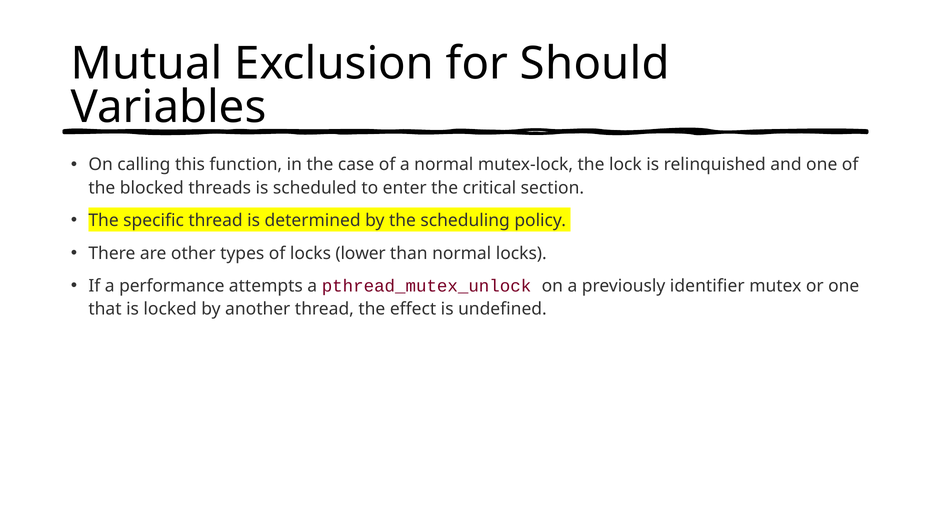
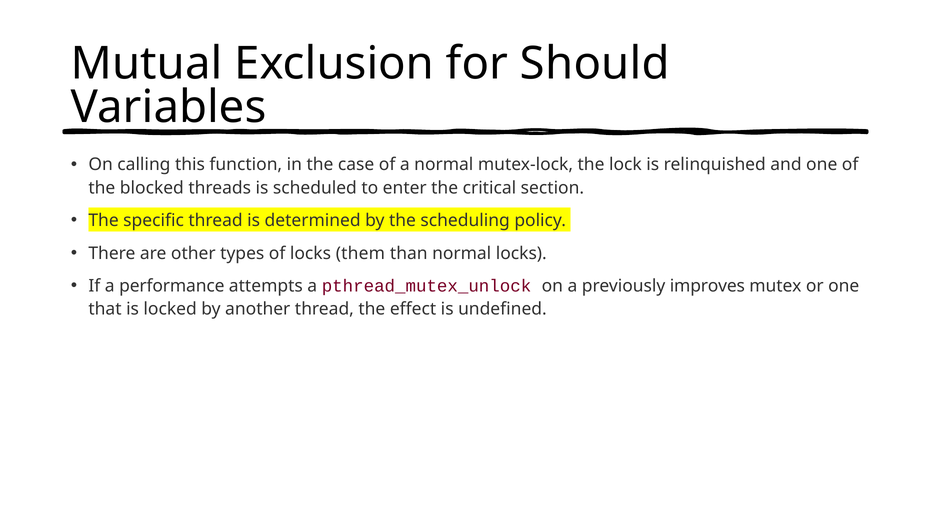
lower: lower -> them (360, 253)
identifier: identifier -> improves (707, 286)
